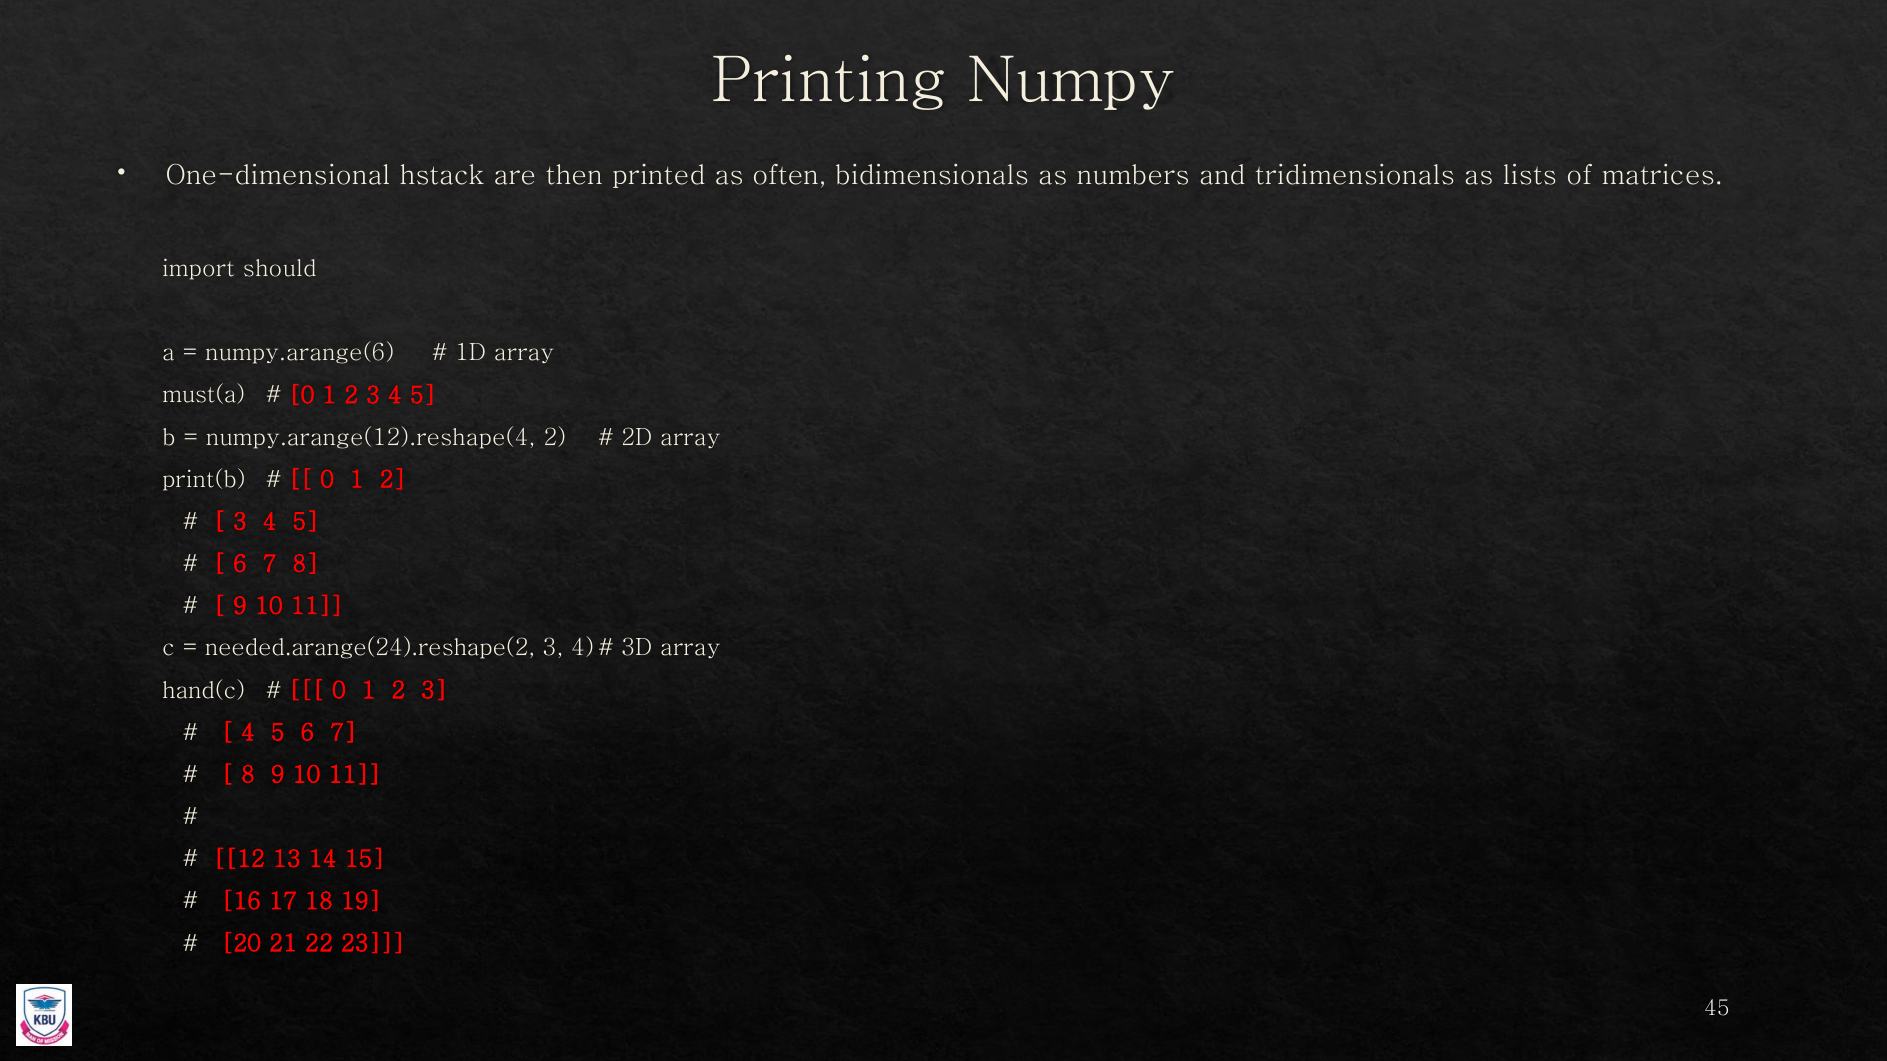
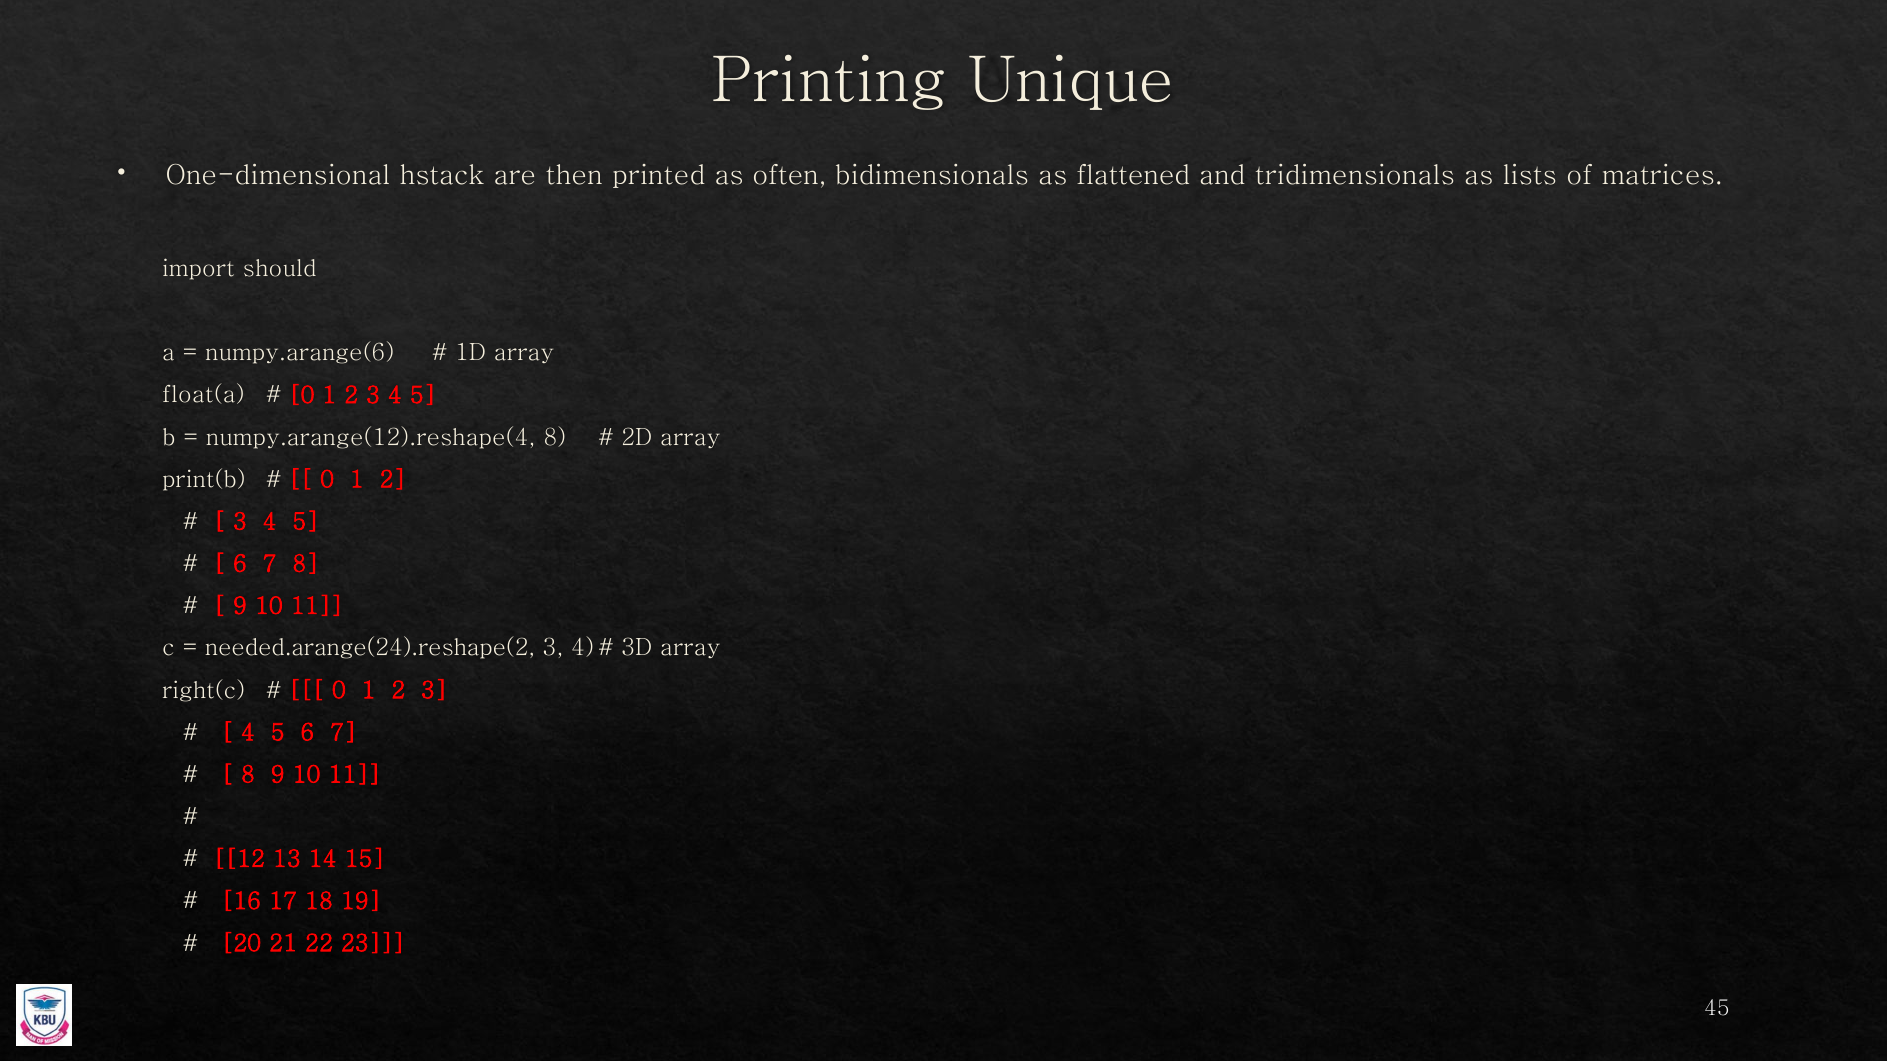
Numpy: Numpy -> Unique (1071, 80)
numbers: numbers -> flattened (1133, 176)
must(a: must(a -> float(a (203, 395)
numpy.arange(12).reshape(4 2: 2 -> 8 (555, 438)
hand(c: hand(c -> right(c (204, 691)
